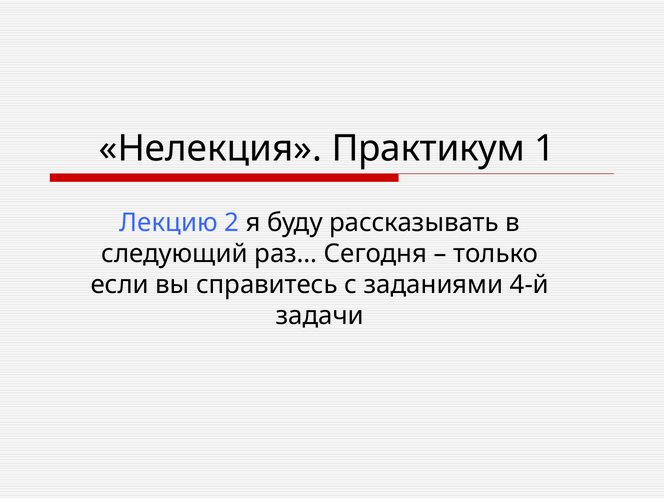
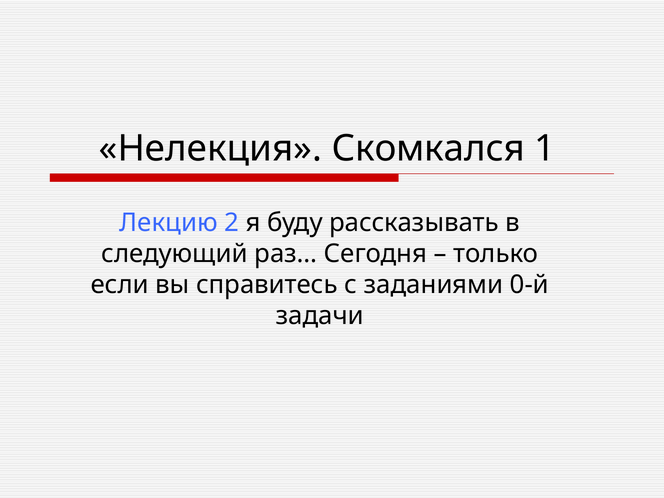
Практикум: Практикум -> Скомкался (428, 149)
4-й: 4-й -> 0-й (529, 285)
